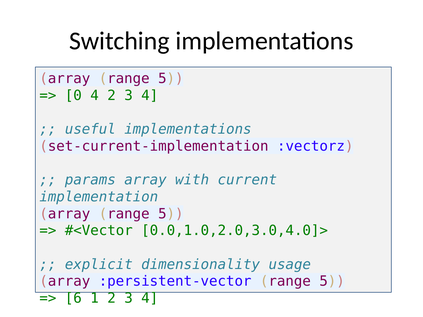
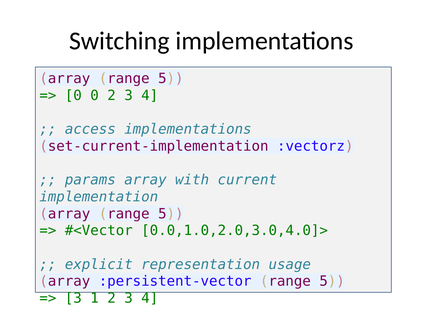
0 4: 4 -> 0 (95, 95)
useful: useful -> access (90, 129)
dimensionality: dimensionality -> representation (201, 265)
6: 6 -> 3 (73, 298)
